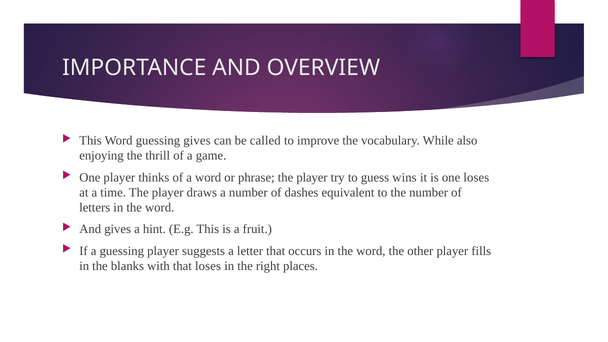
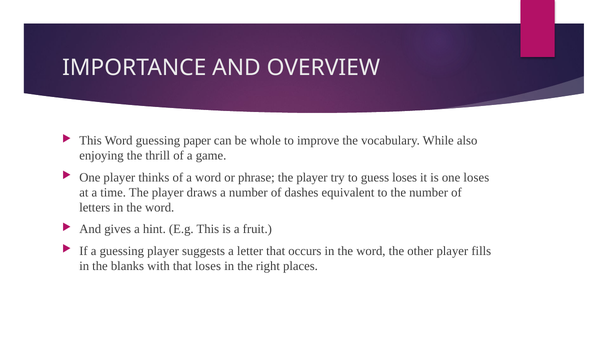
guessing gives: gives -> paper (197, 141)
called: called -> whole (265, 141)
guess wins: wins -> loses (405, 177)
